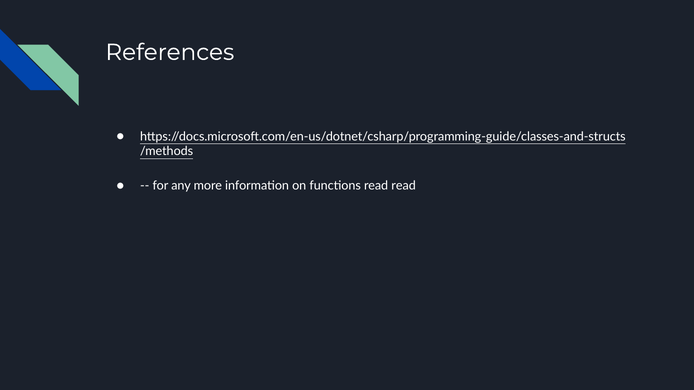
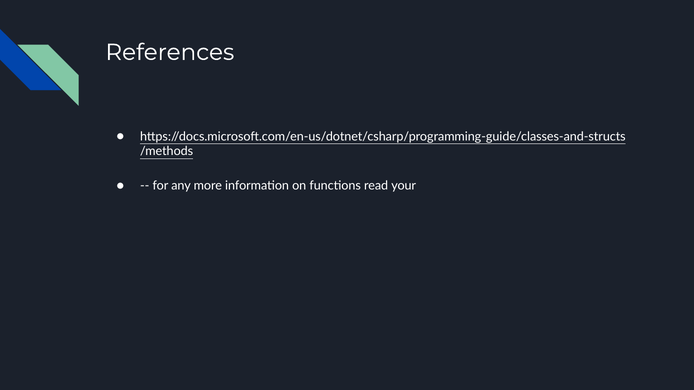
read read: read -> your (404, 186)
